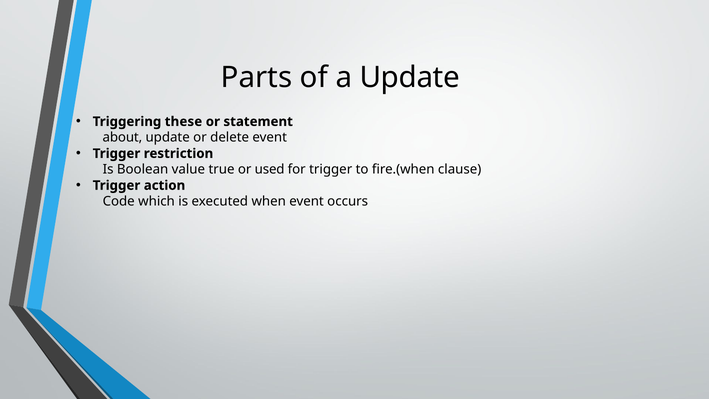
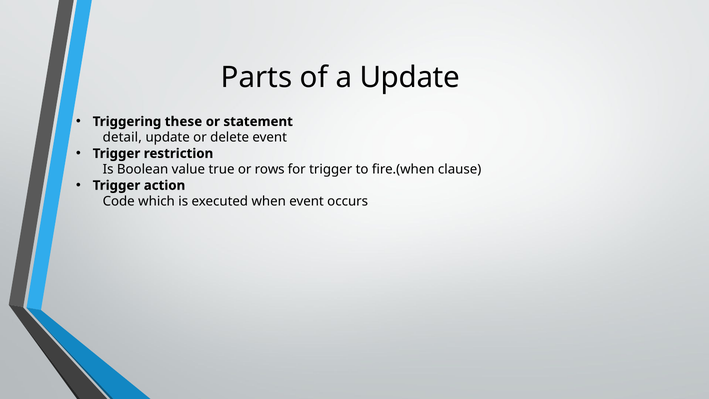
about: about -> detail (122, 137)
used: used -> rows (270, 169)
